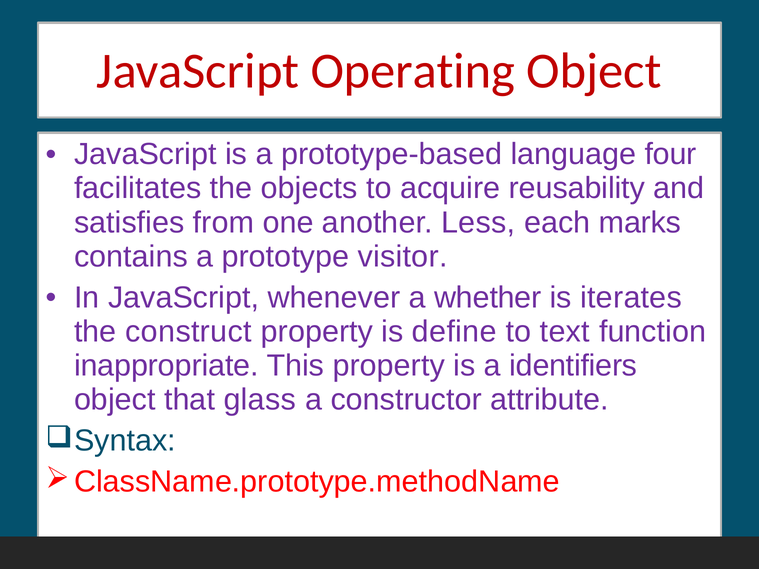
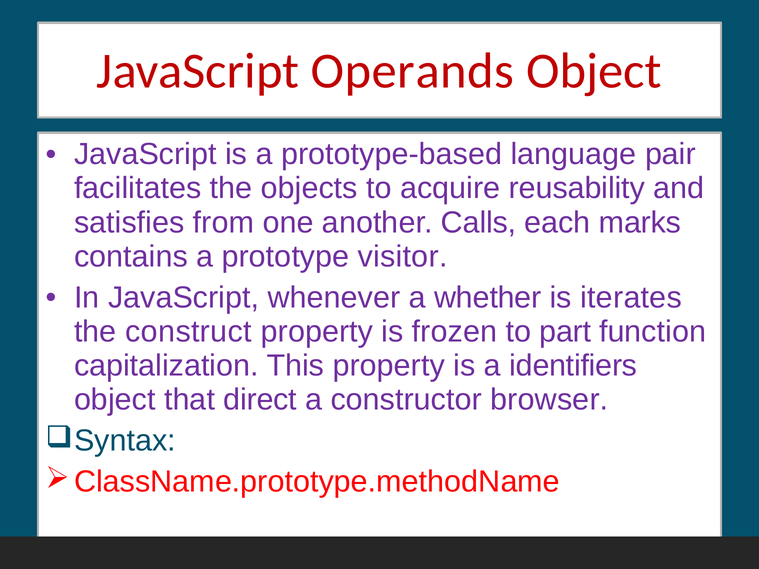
Operating: Operating -> Operands (412, 71)
four: four -> pair (670, 154)
Less: Less -> Calls (479, 223)
define: define -> frozen (455, 332)
text: text -> part (565, 332)
inappropriate: inappropriate -> capitalization (166, 366)
glass: glass -> direct (260, 400)
attribute: attribute -> browser (549, 400)
